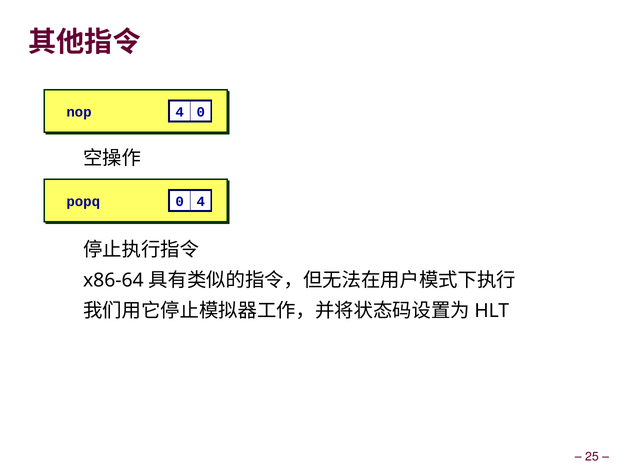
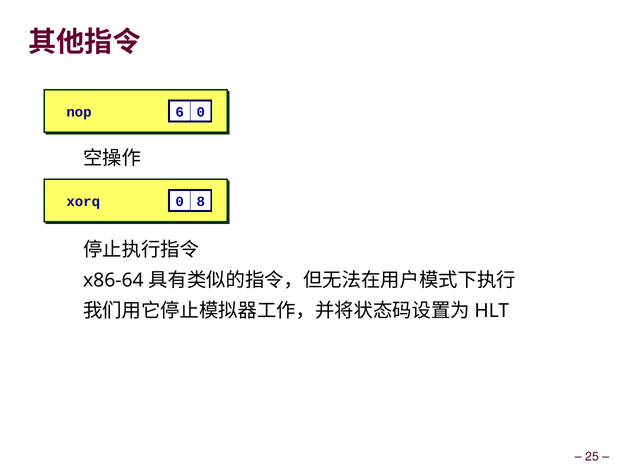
nop 4: 4 -> 6 (180, 112)
popq: popq -> xorq (83, 201)
0 4: 4 -> 8 (201, 201)
